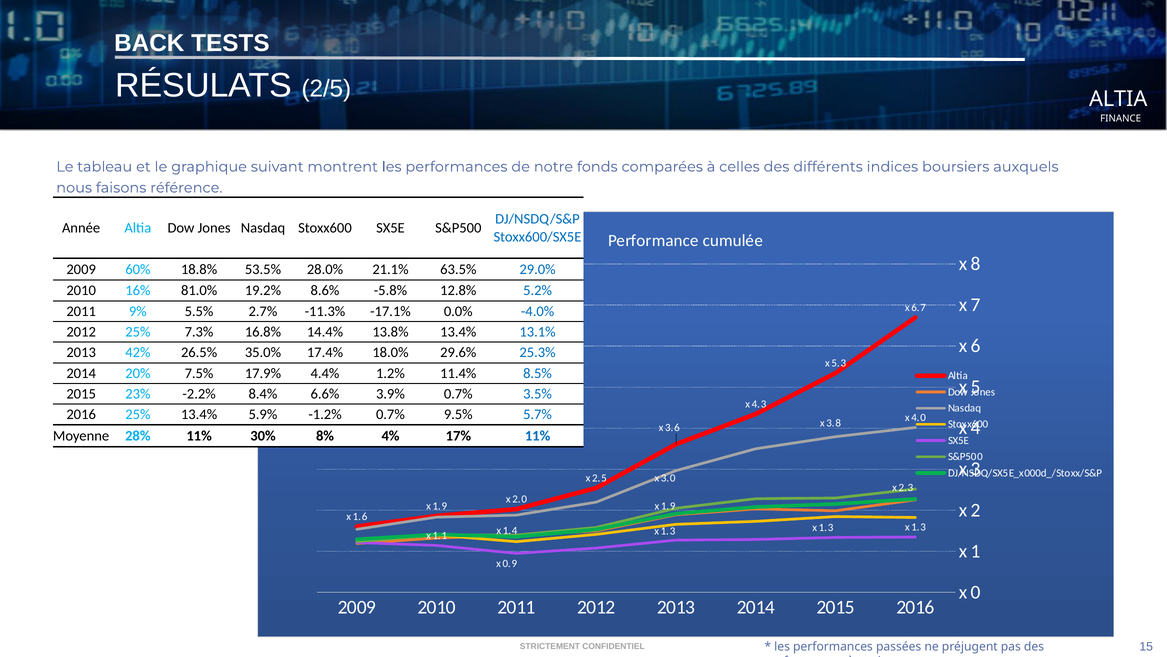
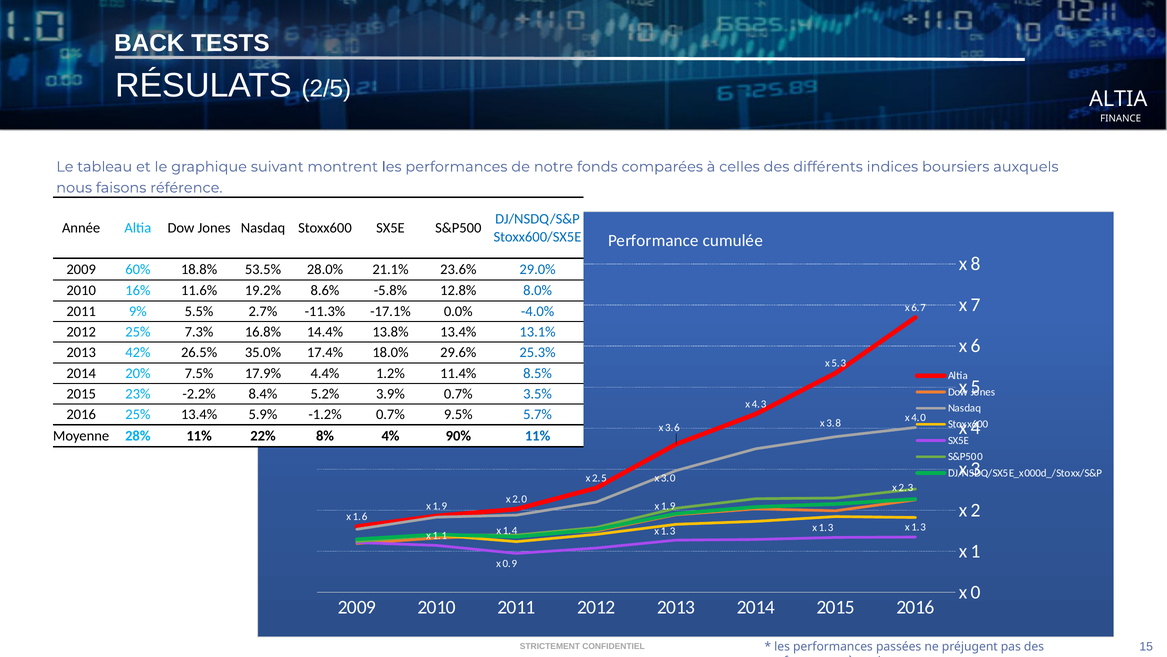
63.5%: 63.5% -> 23.6% (458, 269)
81.0%: 81.0% -> 11.6% (199, 290)
5.2%: 5.2% -> 8.0% (538, 290)
6.6%: 6.6% -> 5.2% (325, 394)
30%: 30% -> 22% (263, 435)
17%: 17% -> 90% (458, 435)
